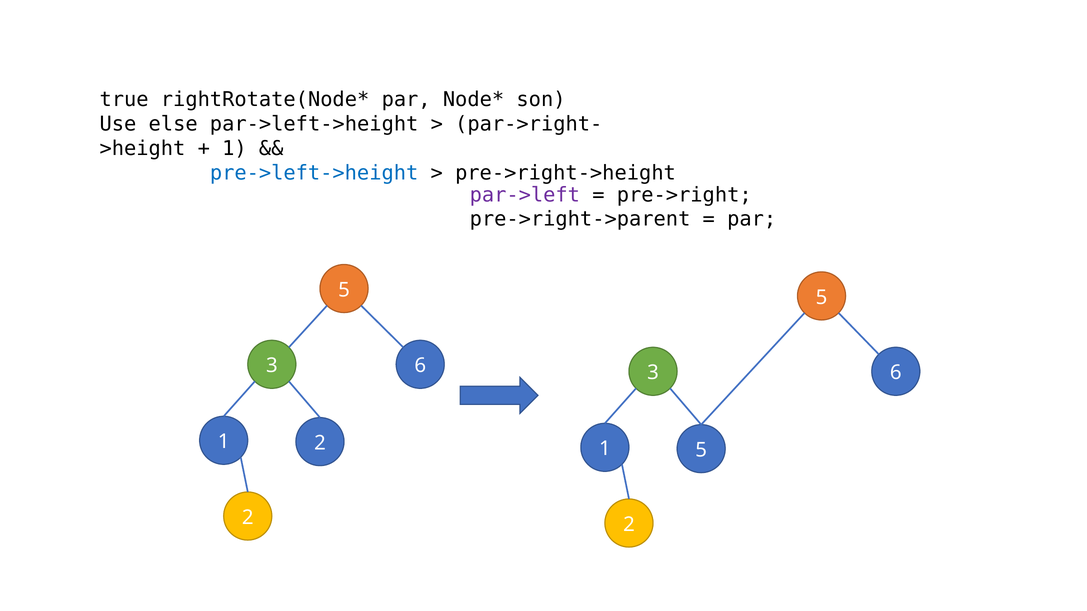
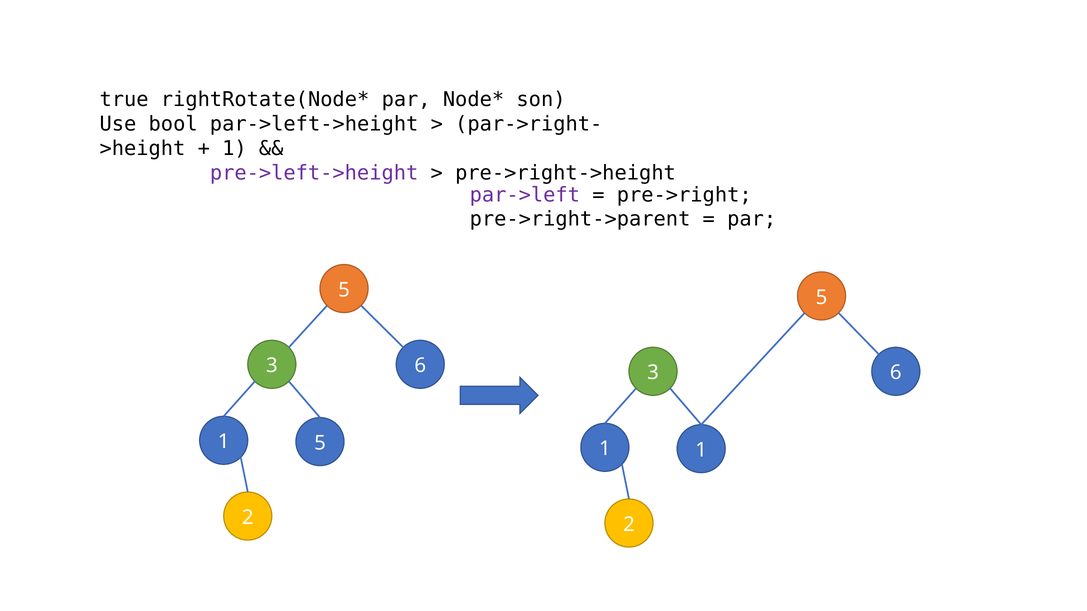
else: else -> bool (173, 124)
pre->left->height colour: blue -> purple (314, 173)
1 2: 2 -> 5 (320, 443)
1 5: 5 -> 1 (701, 450)
